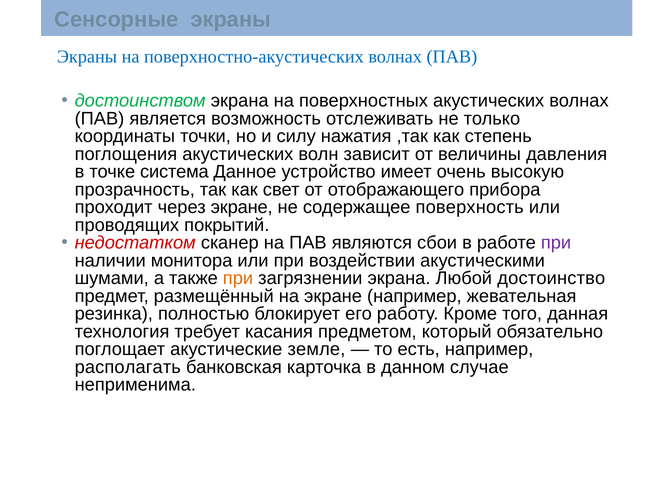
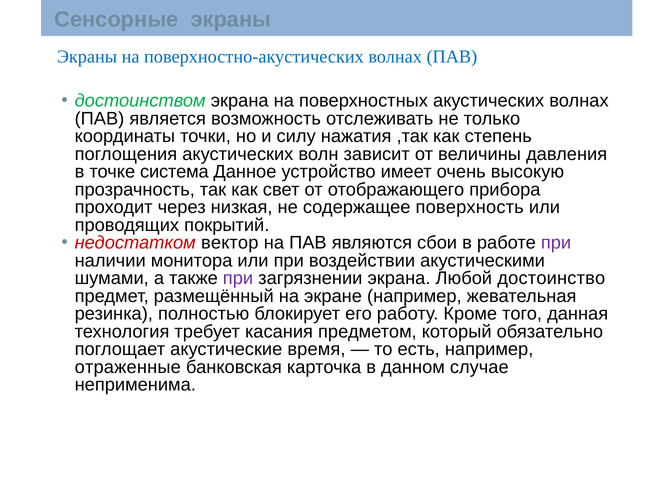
через экране: экране -> низкая (242, 207)
сканер: сканер -> вектор (230, 243)
при colour: orange -> purple (238, 278)
земле: земле -> время (316, 349)
располагать: располагать -> отраженные (128, 367)
